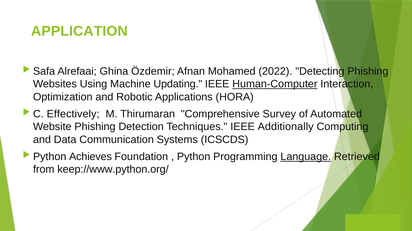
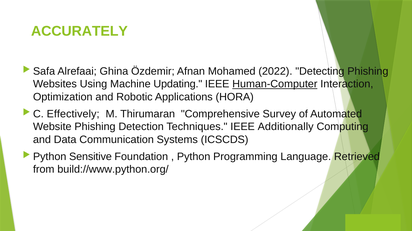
APPLICATION: APPLICATION -> ACCURATELY (79, 31)
Achieves: Achieves -> Sensitive (90, 157)
Language underline: present -> none (306, 157)
keep://www.python.org/: keep://www.python.org/ -> build://www.python.org/ (113, 170)
